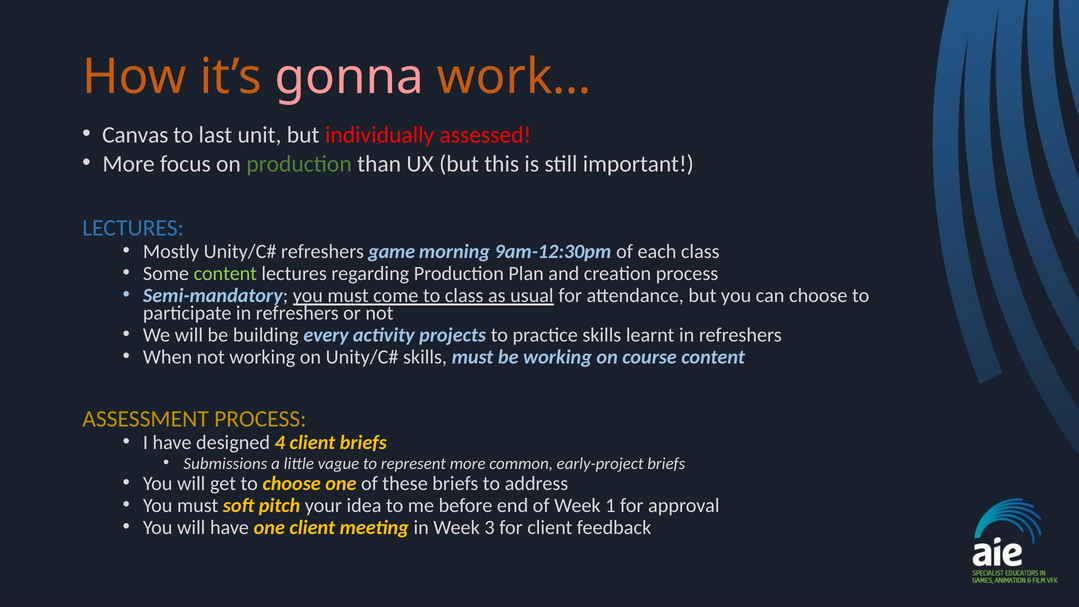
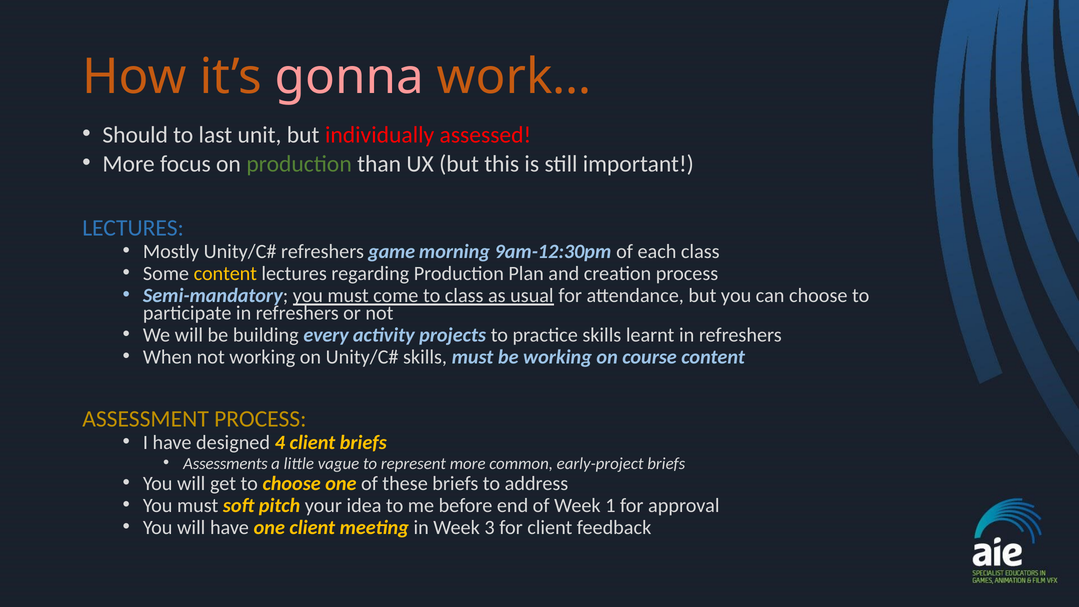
Canvas: Canvas -> Should (135, 135)
content colour: light green -> yellow (225, 274)
Submissions: Submissions -> Assessments (226, 463)
